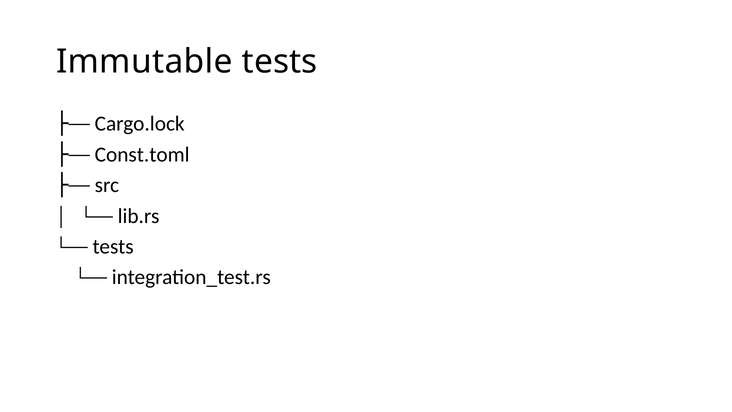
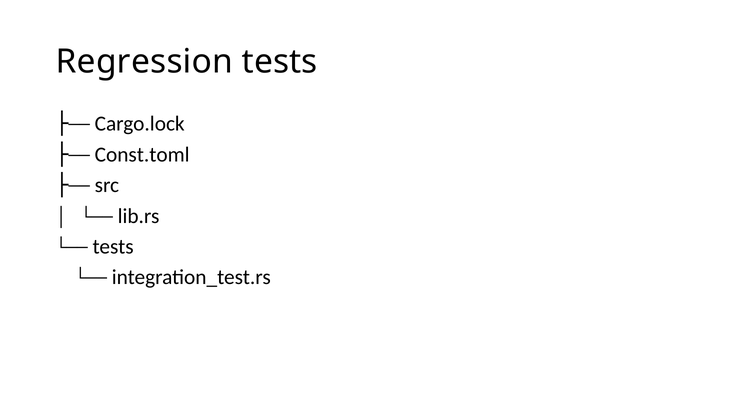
Immutable: Immutable -> Regression (144, 61)
